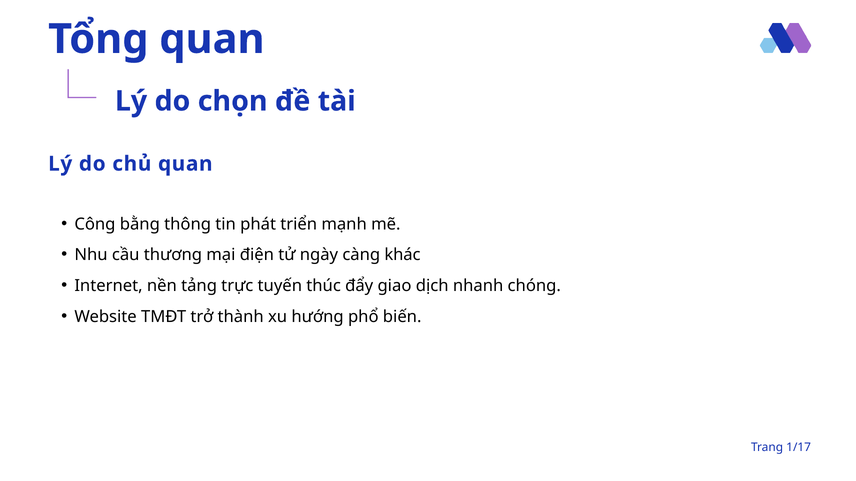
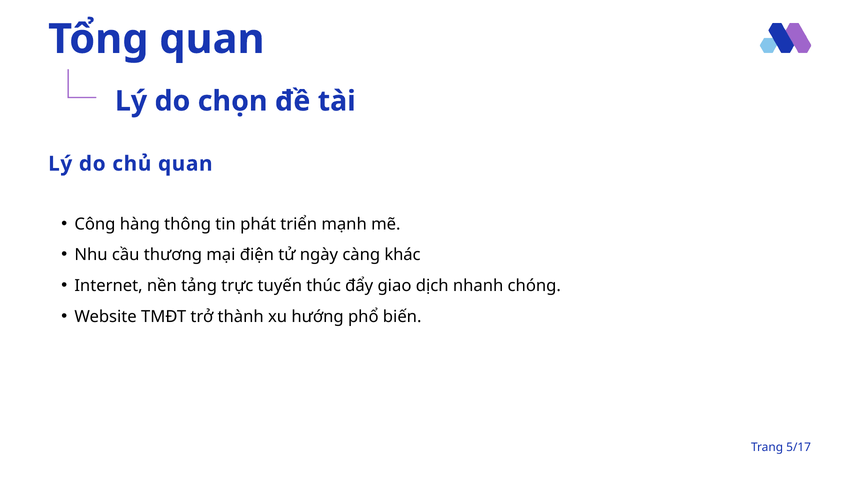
bằng: bằng -> hàng (140, 224)
1/17: 1/17 -> 5/17 (799, 448)
